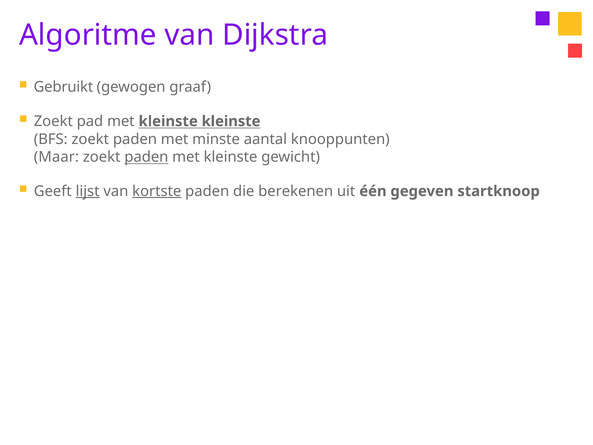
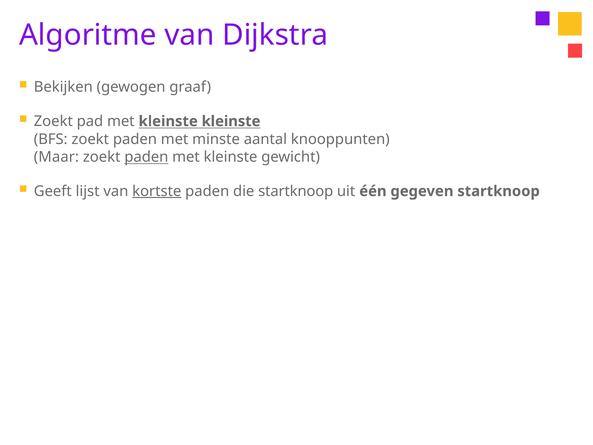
Gebruikt: Gebruikt -> Bekijken (63, 87)
lijst underline: present -> none (88, 191)
die berekenen: berekenen -> startknoop (296, 191)
